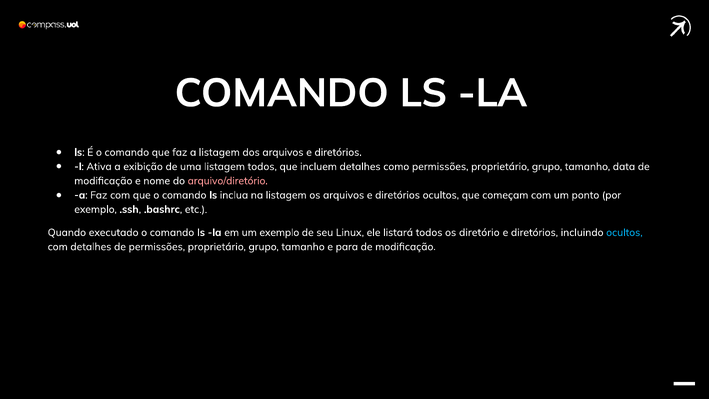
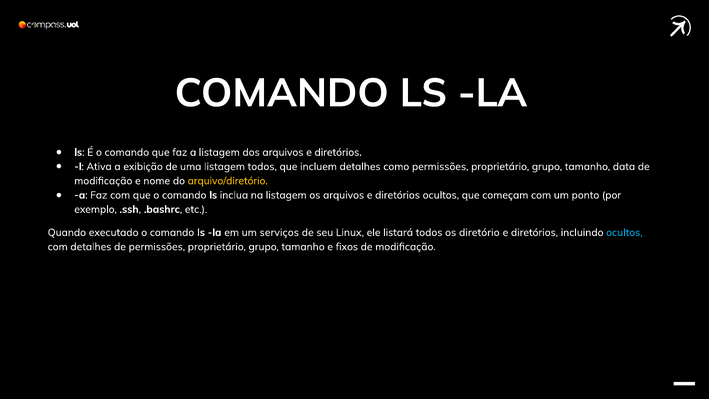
arquivo/diretório colour: pink -> yellow (228, 181)
um exemplo: exemplo -> serviços (279, 232)
para: para -> fixos (347, 247)
